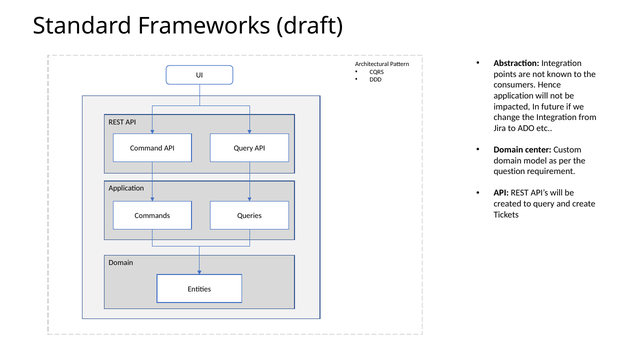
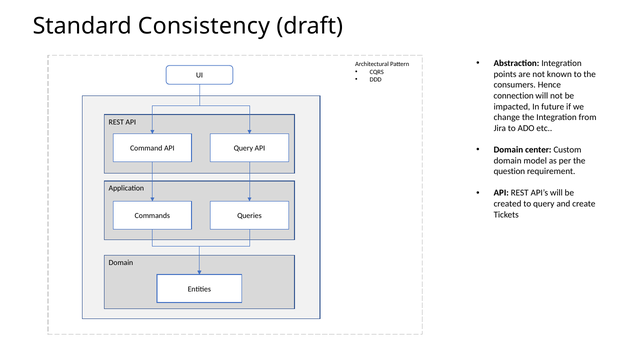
Frameworks: Frameworks -> Consistency (204, 26)
application: application -> connection (514, 96)
